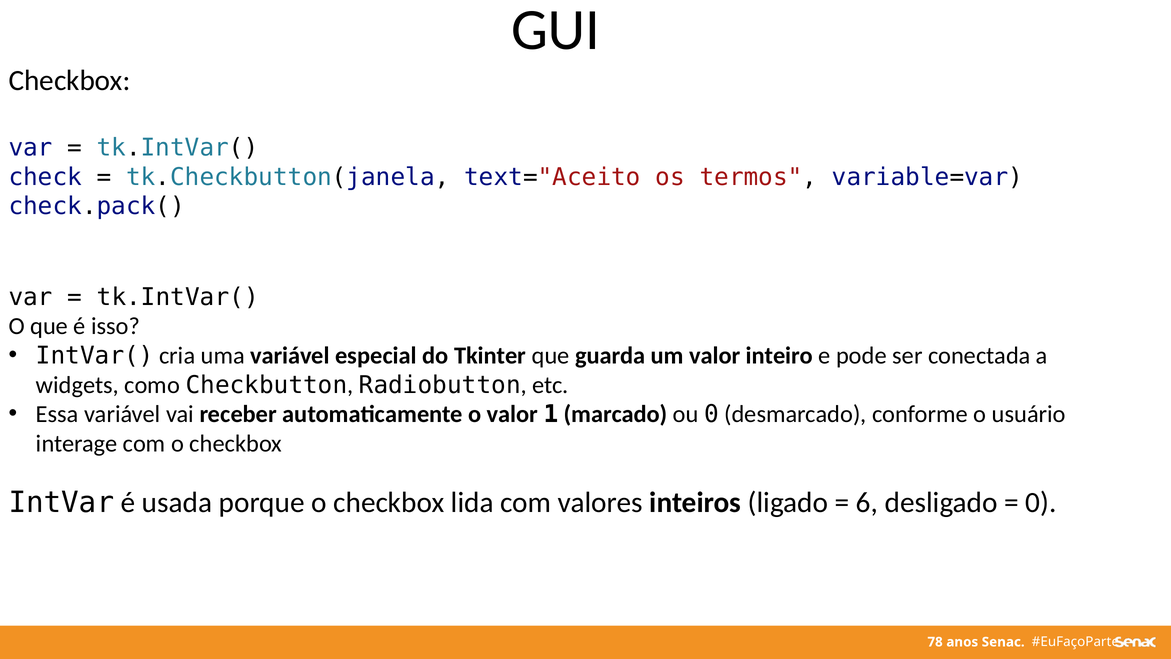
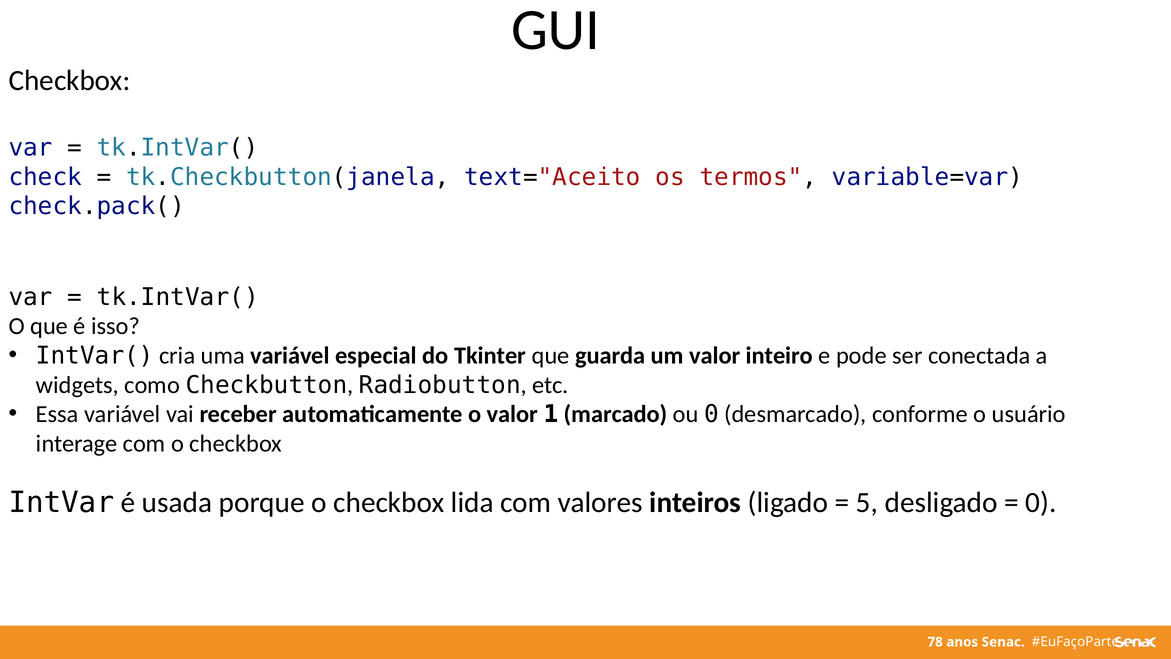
6: 6 -> 5 (867, 502)
